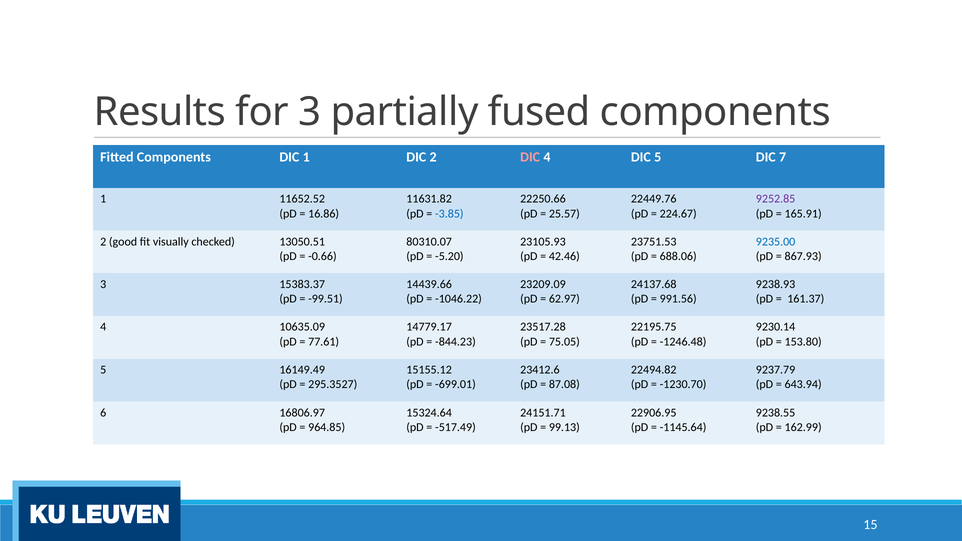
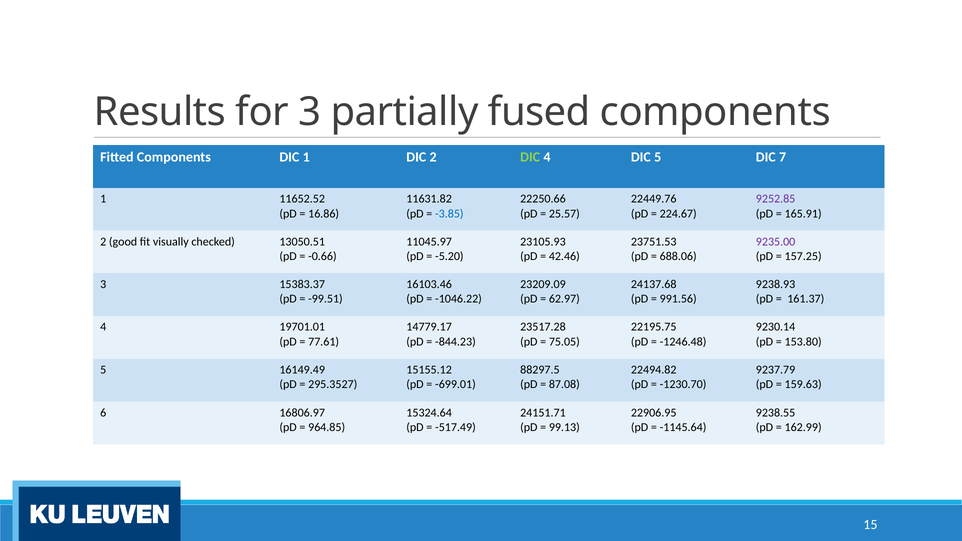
DIC colour: pink -> light green (530, 157)
80310.07: 80310.07 -> 11045.97 (429, 242)
9235.00 colour: blue -> purple (776, 242)
867.93: 867.93 -> 157.25 (803, 256)
14439.66: 14439.66 -> 16103.46 (429, 284)
10635.09: 10635.09 -> 19701.01 (302, 327)
23412.6: 23412.6 -> 88297.5 (540, 370)
643.94: 643.94 -> 159.63 (803, 385)
